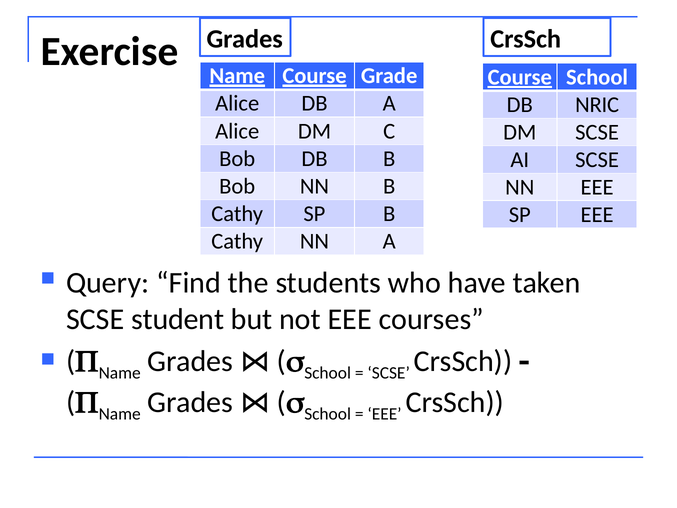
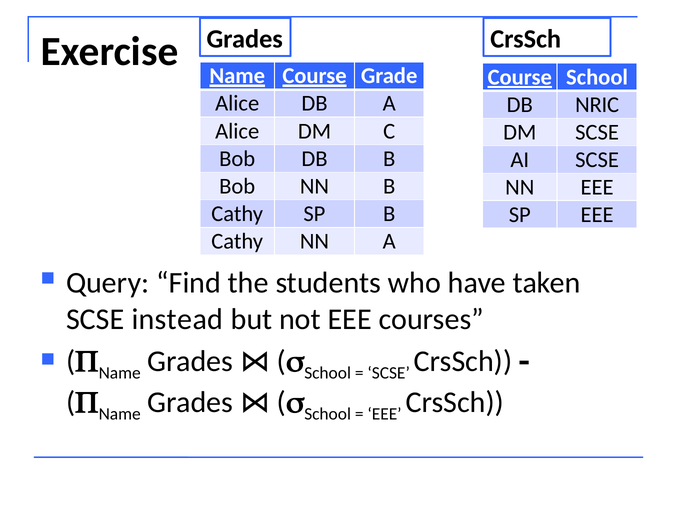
student: student -> instead (177, 319)
